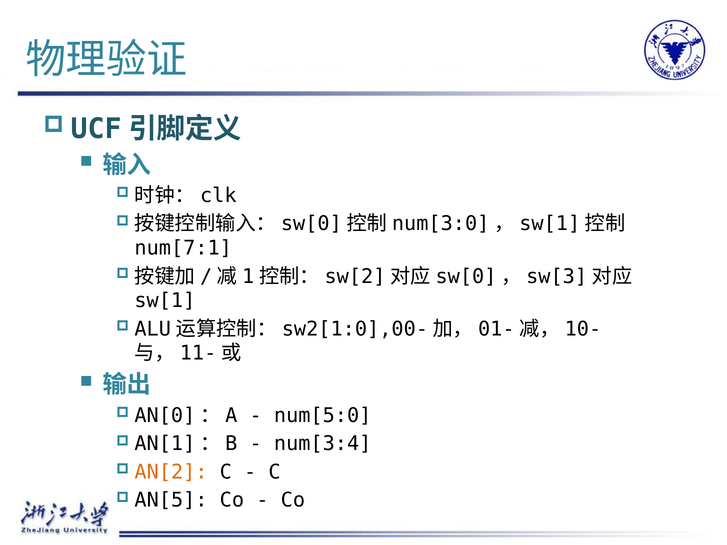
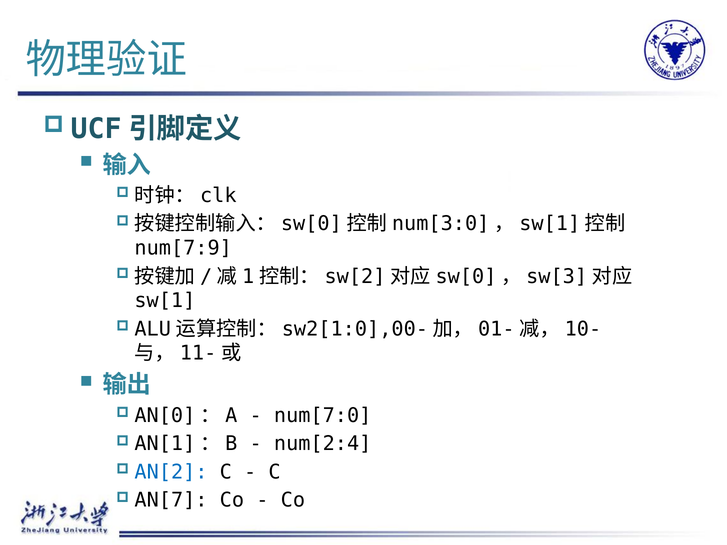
num[7:1: num[7:1 -> num[7:9 (183, 248)
num[5:0: num[5:0 -> num[7:0 (323, 416)
num[3:4: num[3:4 -> num[2:4 (323, 444)
AN[2 colour: orange -> blue (171, 472)
AN[5: AN[5 -> AN[7 (171, 500)
